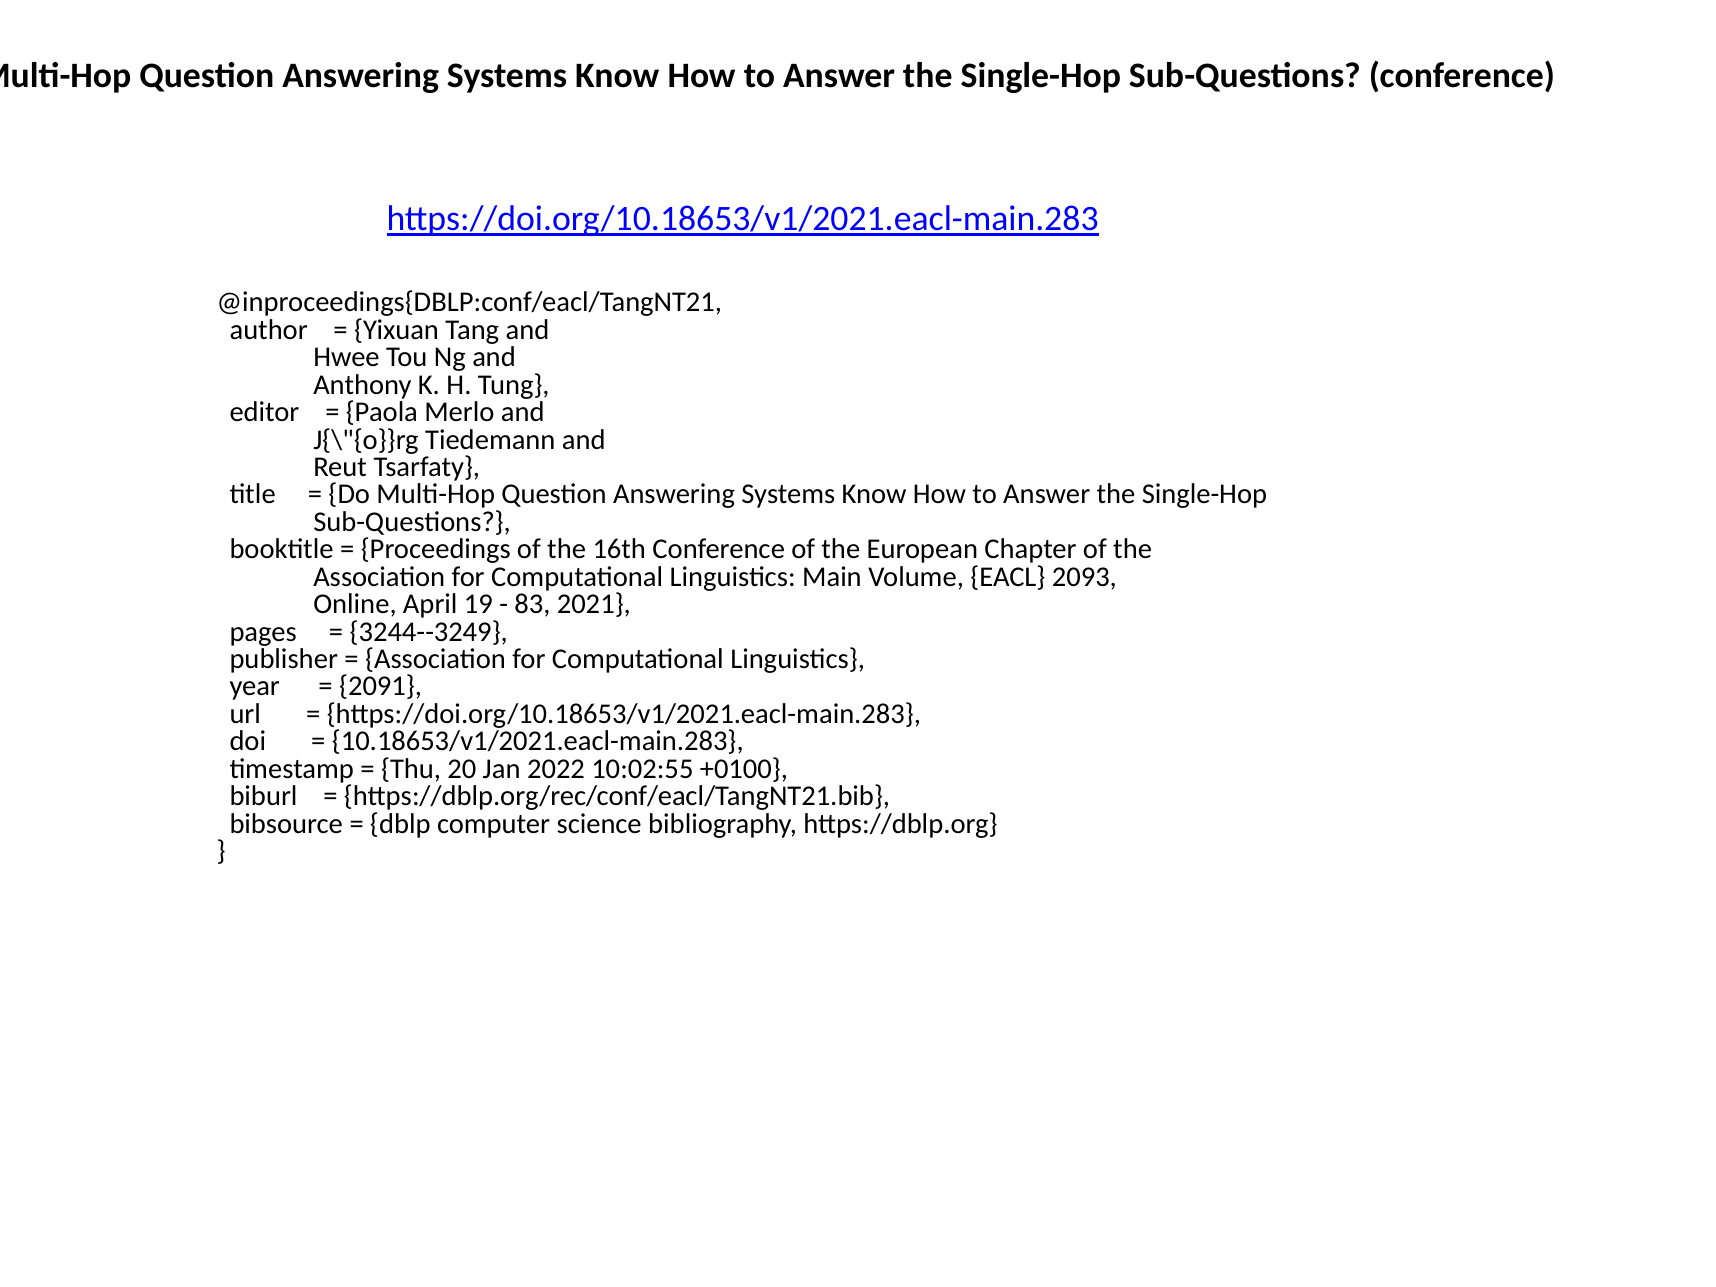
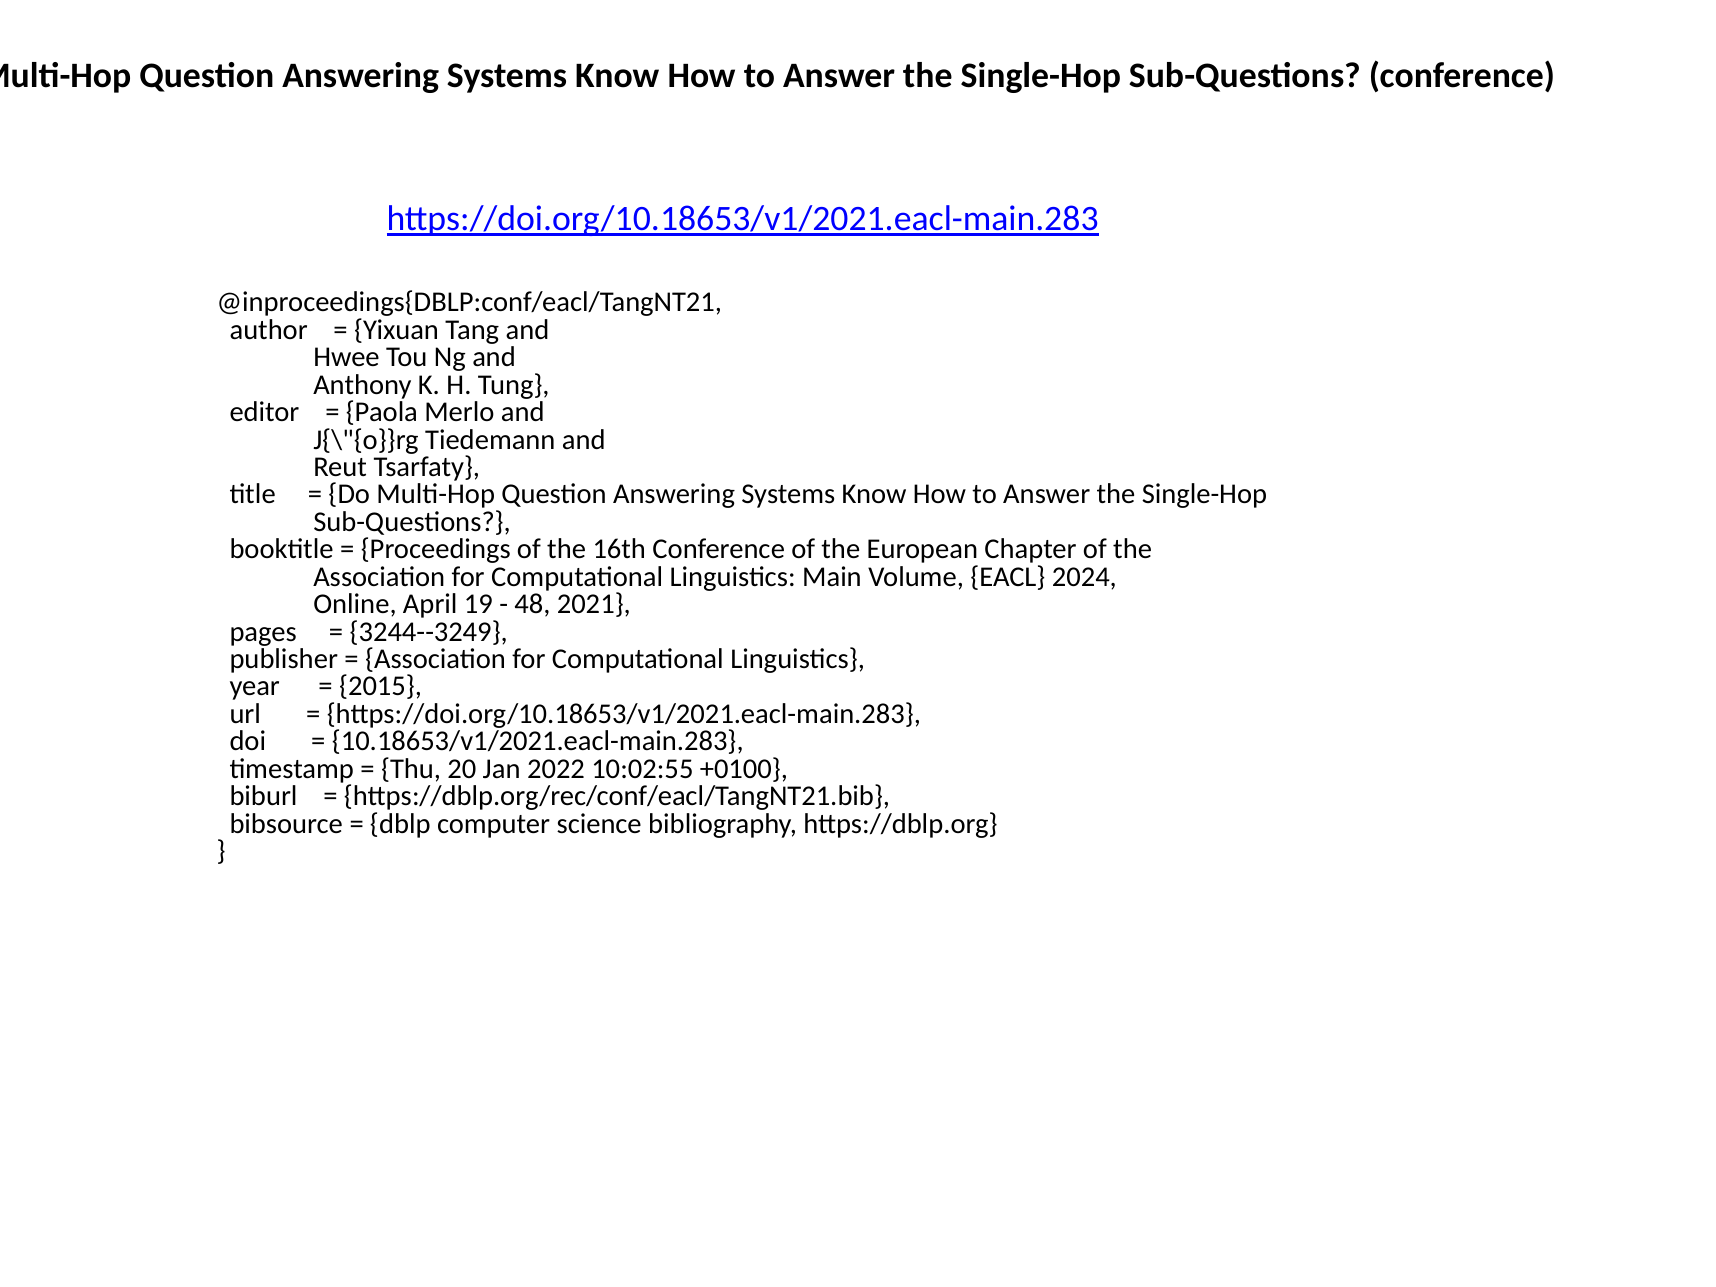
2093: 2093 -> 2024 (1084, 577)
83: 83 -> 48 (532, 604)
2091: 2091 -> 2015 (381, 686)
